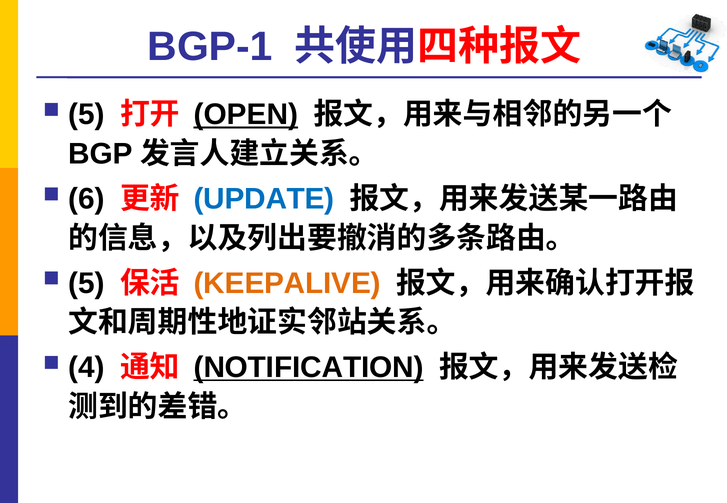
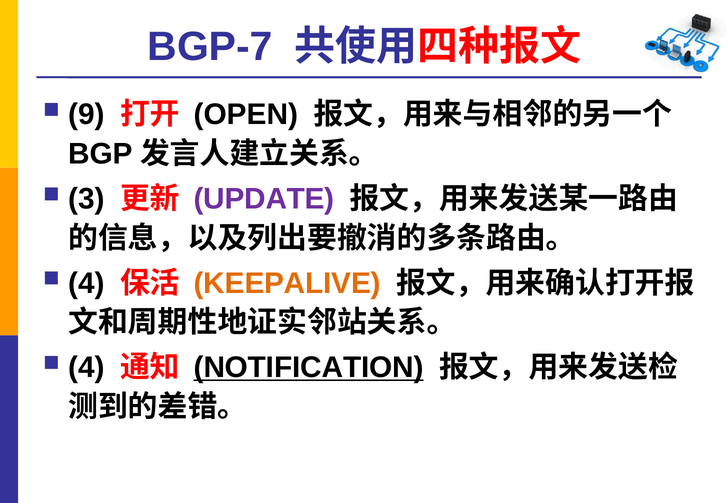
BGP-1: BGP-1 -> BGP-7 (210, 47)
5: 5 -> 9 (86, 115)
OPEN underline: present -> none (246, 115)
6: 6 -> 3 (86, 199)
UPDATE colour: blue -> purple (264, 199)
5: 5 -> 4 (86, 283)
